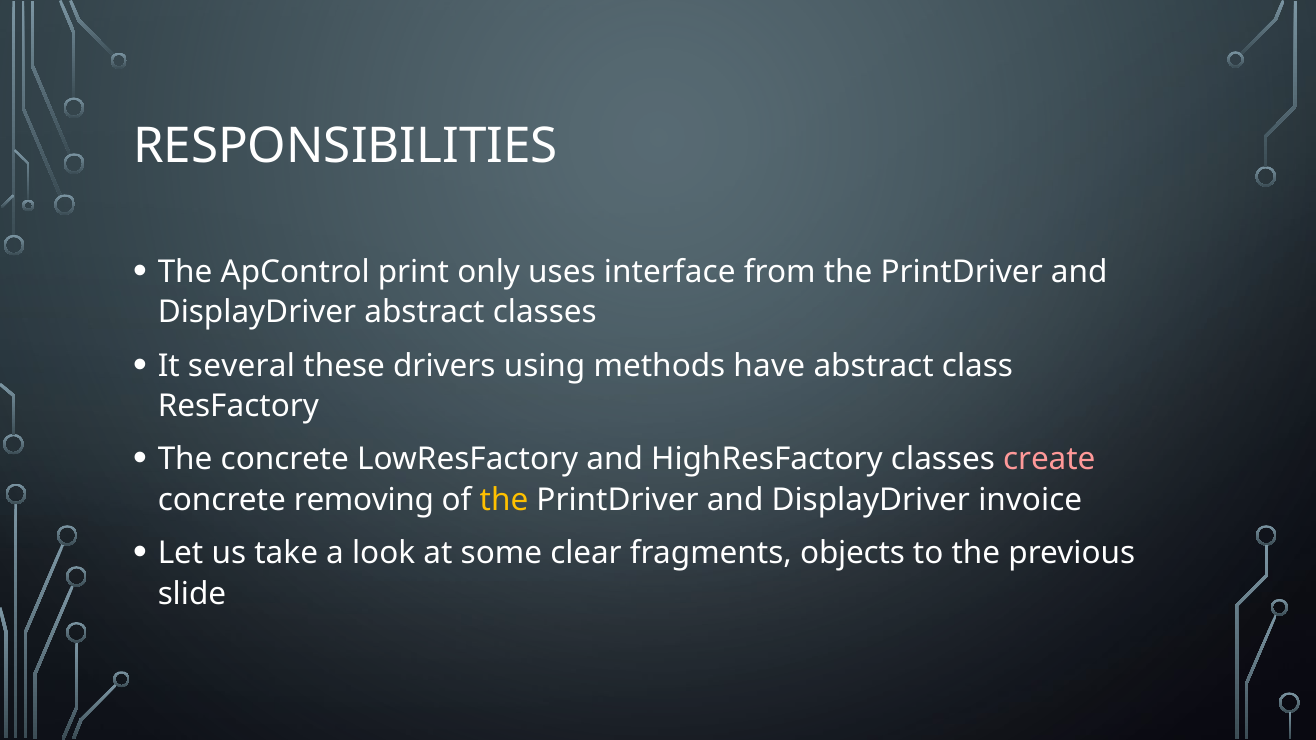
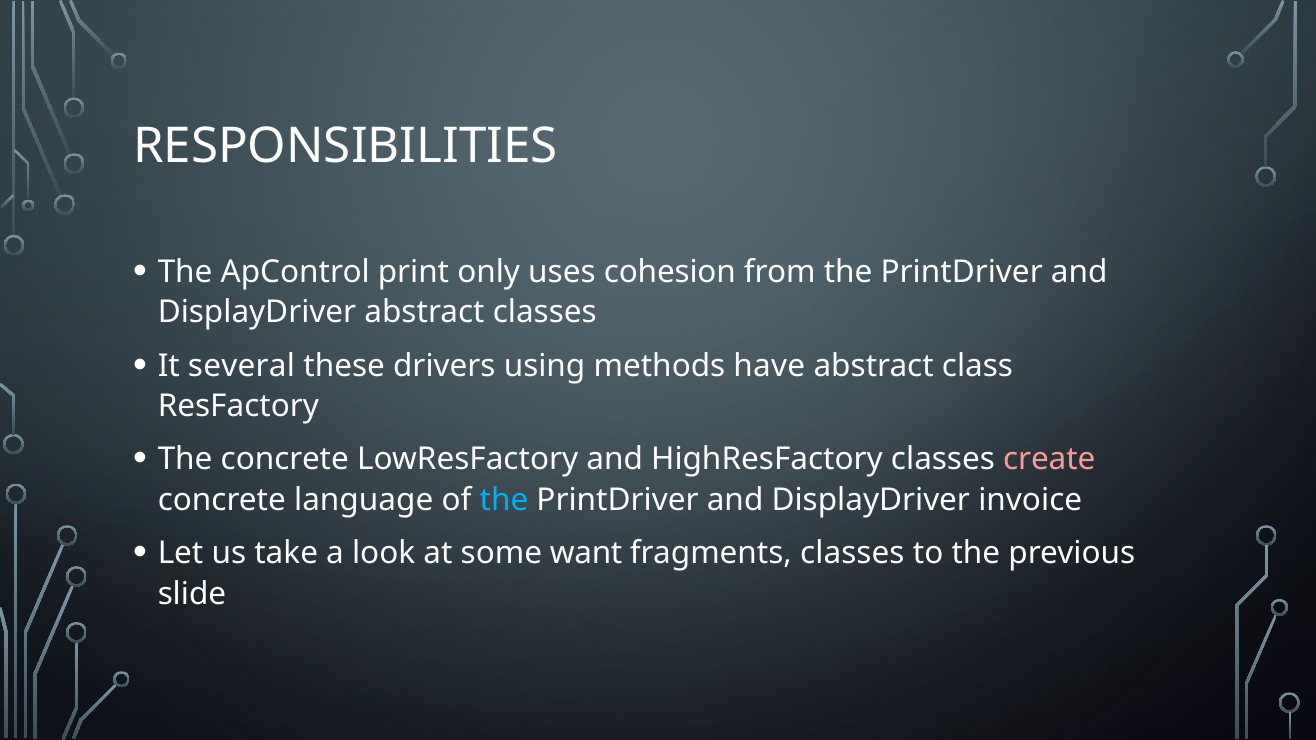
interface: interface -> cohesion (670, 272)
removing: removing -> language (364, 501)
the colour: yellow -> light blue (504, 501)
clear: clear -> want (586, 554)
fragments objects: objects -> classes (852, 554)
